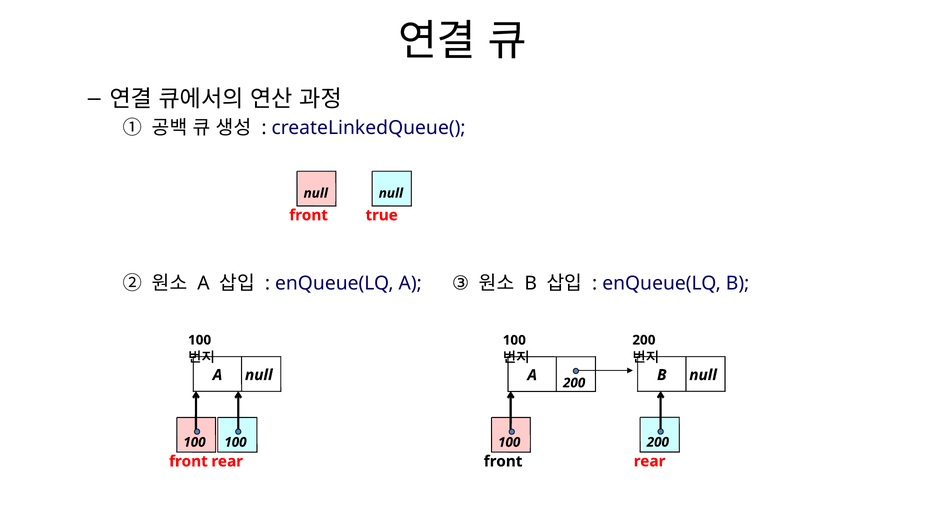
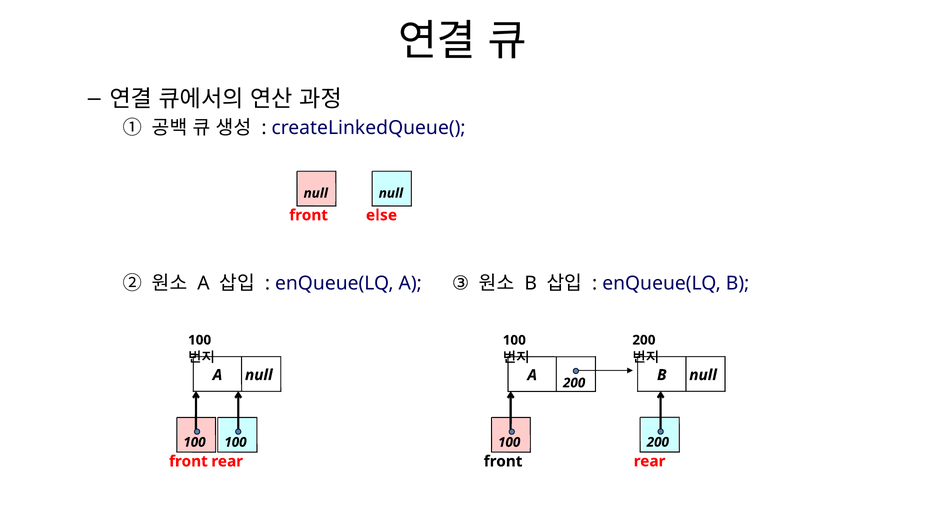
true: true -> else (381, 215)
